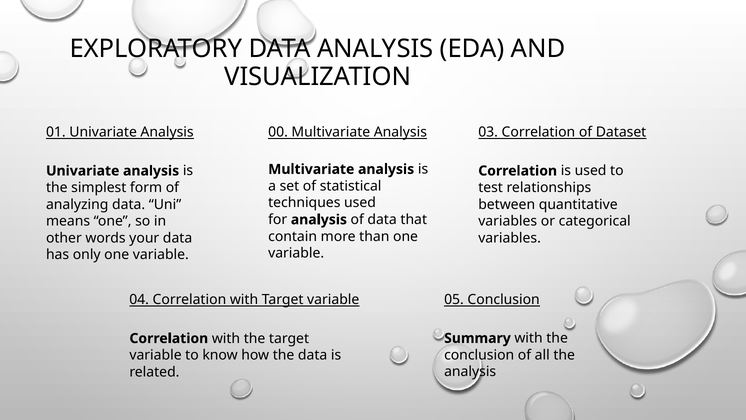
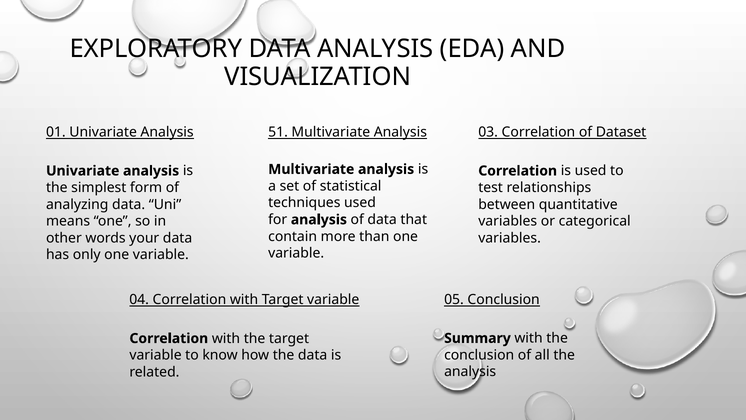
00: 00 -> 51 (278, 132)
